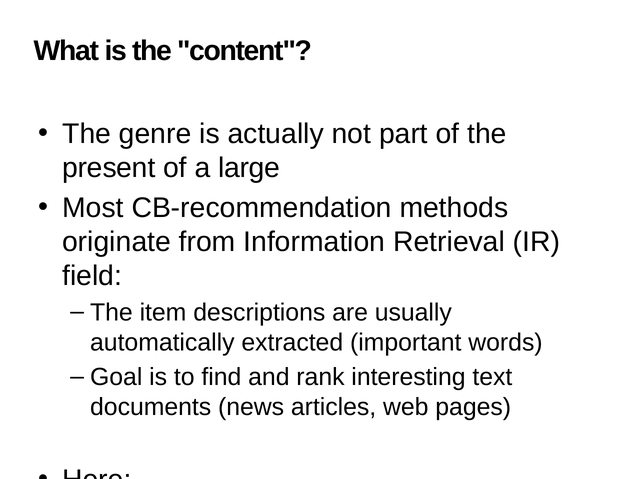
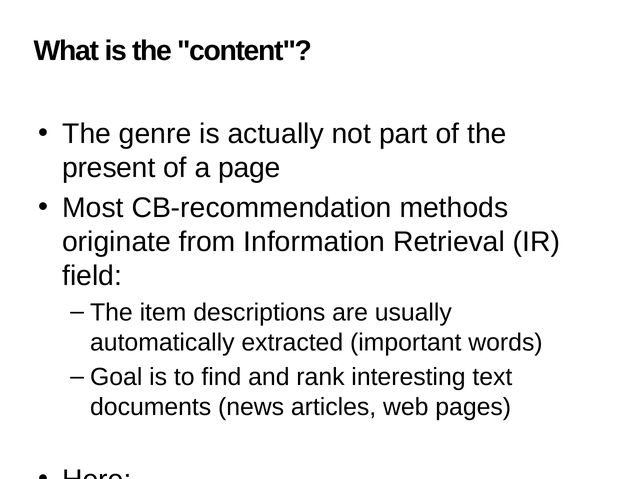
large: large -> page (249, 168)
